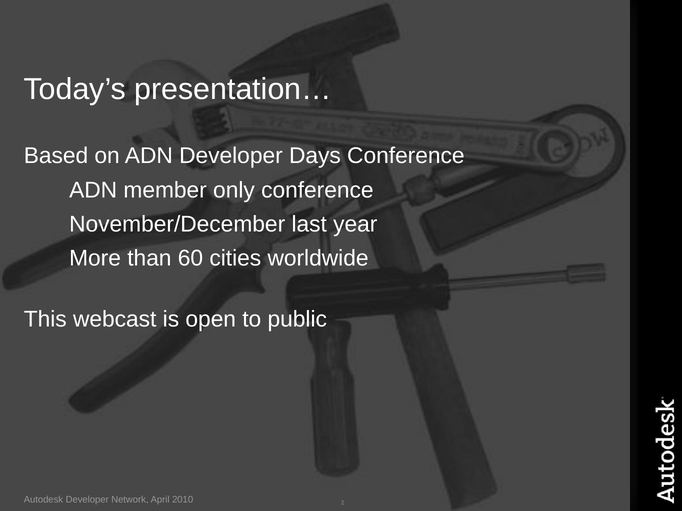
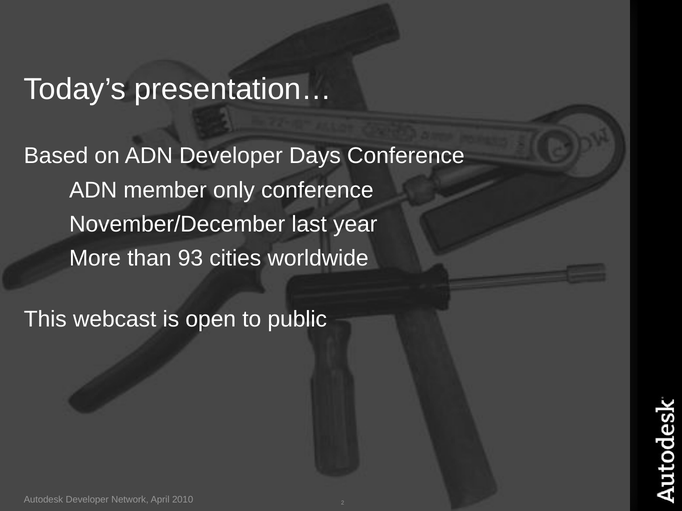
60: 60 -> 93 (190, 258)
